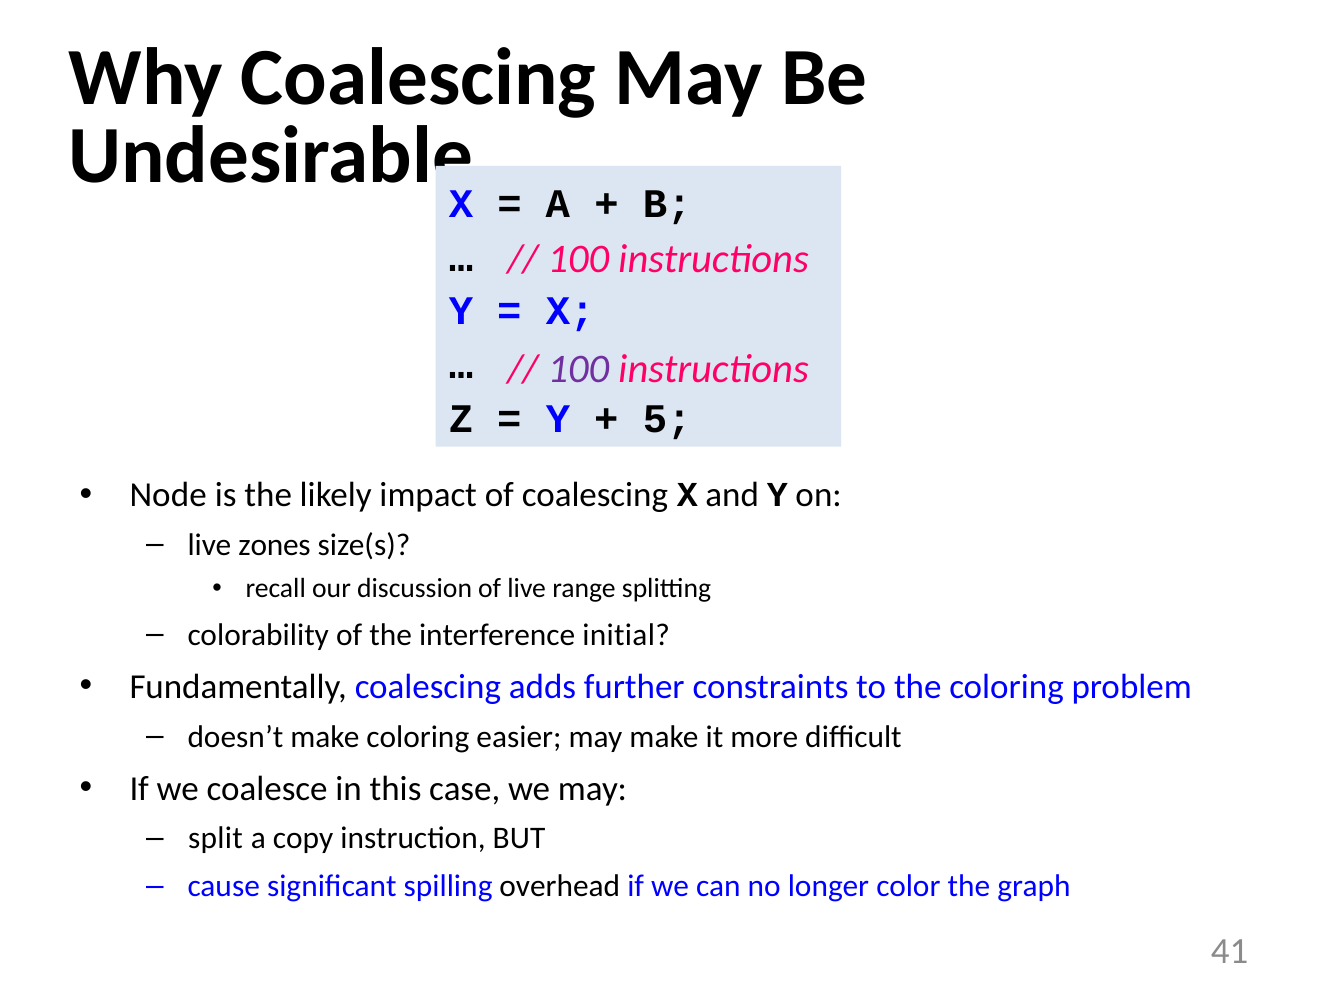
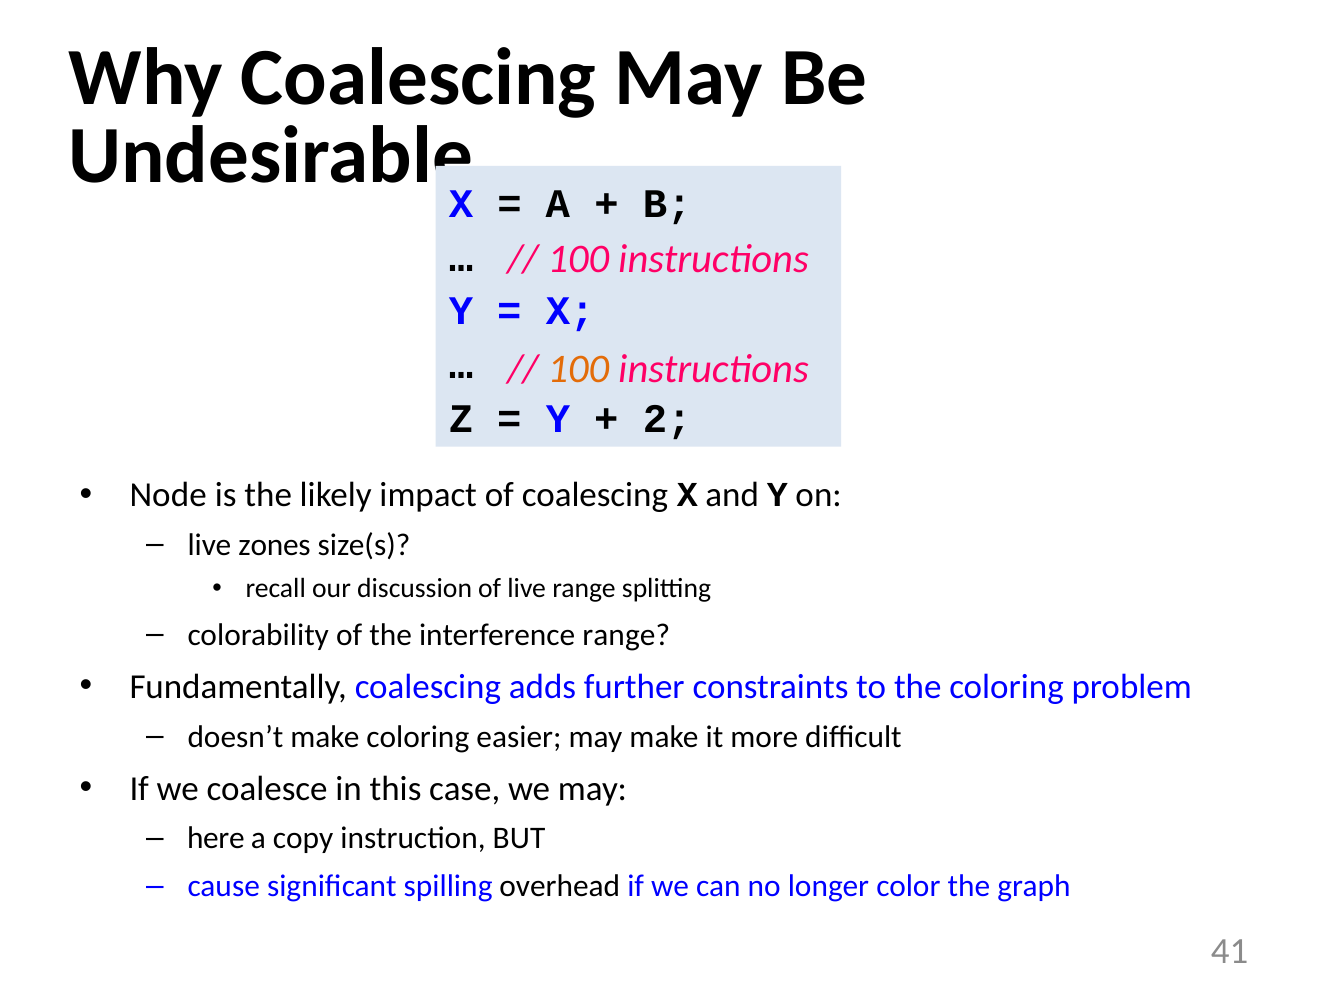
100 colour: purple -> orange (578, 370)
5: 5 -> 2 (667, 419)
interference initial: initial -> range (626, 635)
split: split -> here (216, 839)
